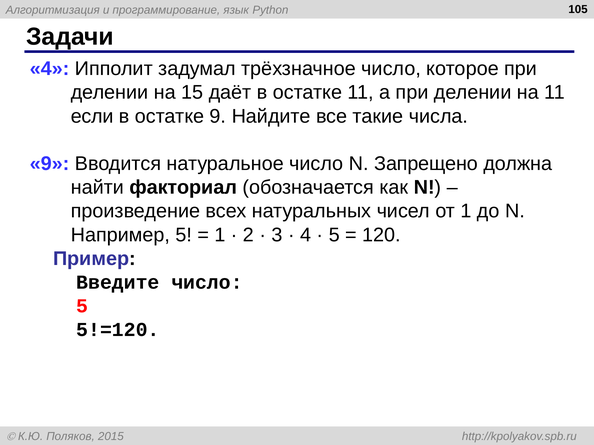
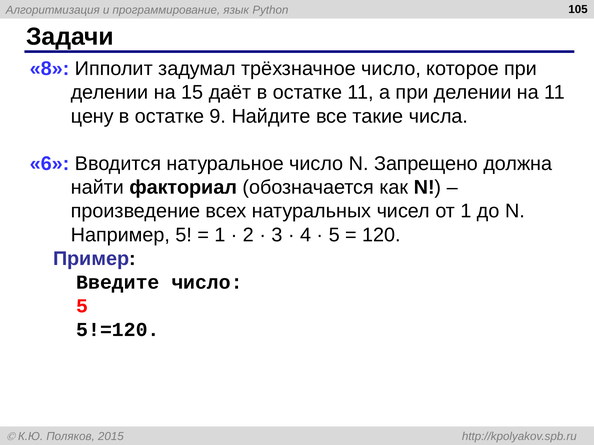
4: 4 -> 8 (50, 69)
если: если -> цену (92, 116)
9: 9 -> 6 (50, 164)
